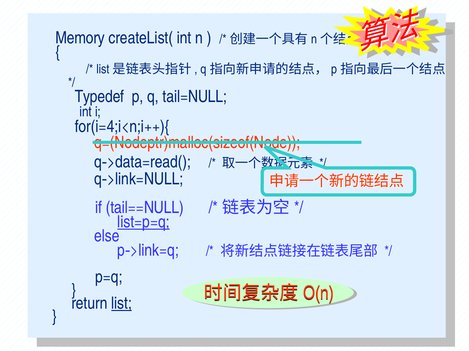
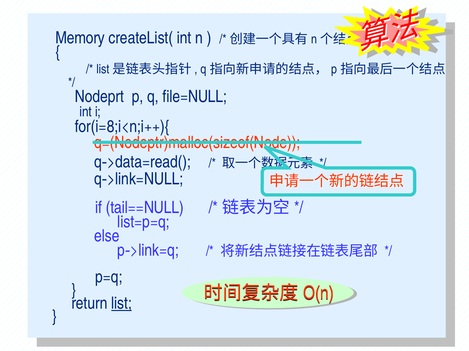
Typedef: Typedef -> Nodeprt (99, 97)
tail=NULL: tail=NULL -> file=NULL (195, 97)
for(i=4;i<n;i++){: for(i=4;i<n;i++){ -> for(i=8;i<n;i++){ (122, 127)
list=p=q underline: present -> none (143, 222)
